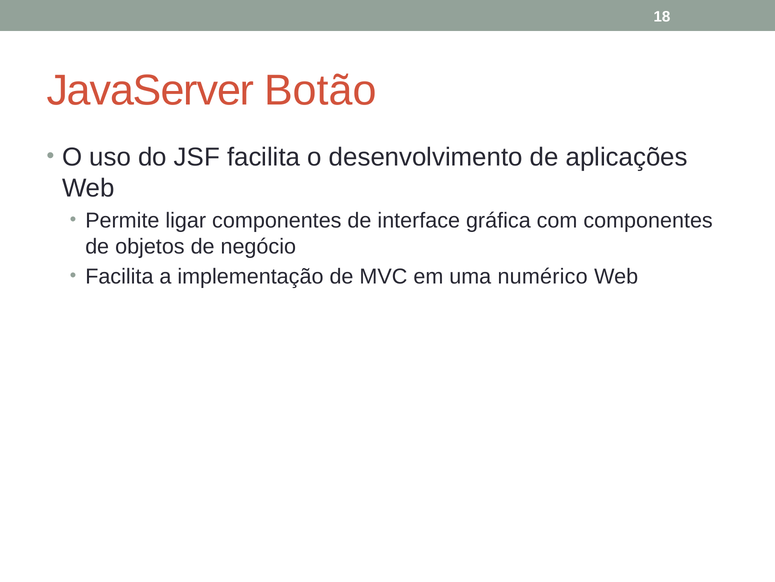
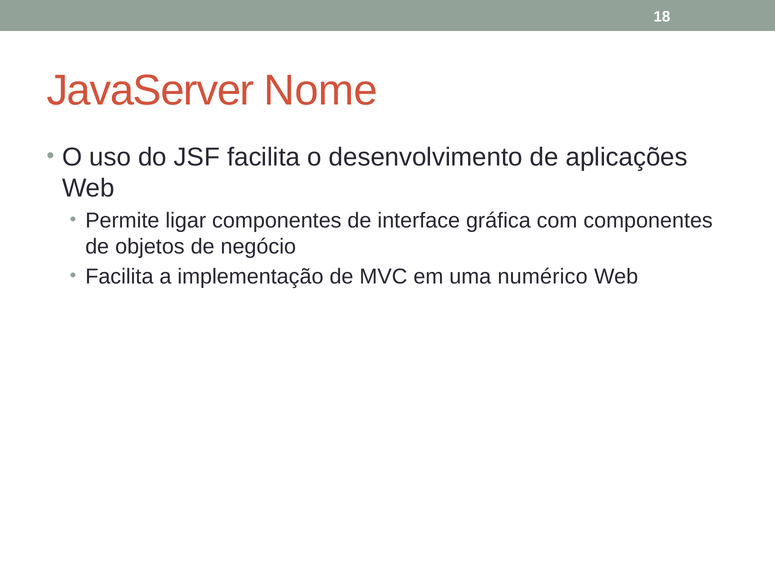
Botão: Botão -> Nome (321, 90)
